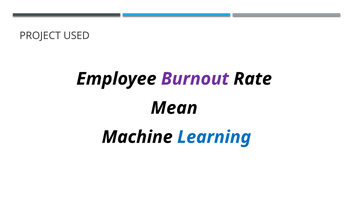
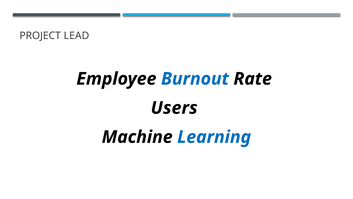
USED: USED -> LEAD (76, 36)
Burnout colour: purple -> blue (195, 79)
Mean: Mean -> Users (174, 108)
